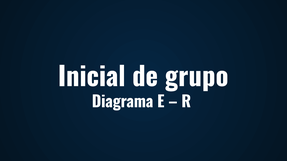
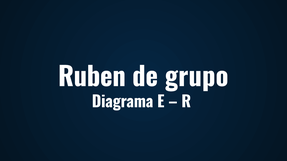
Inicial: Inicial -> Ruben (92, 78)
